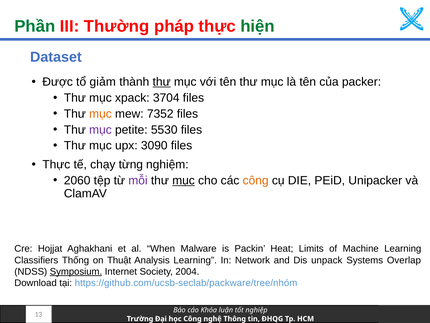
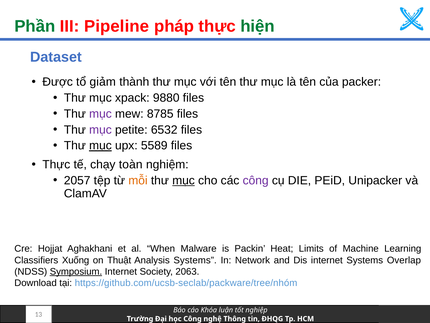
Thường: Thường -> Pipeline (117, 26)
thư underline: present -> none (162, 82)
3704: 3704 -> 9880 (166, 98)
mục colour: orange -> purple (100, 114)
7352: 7352 -> 8785 (160, 114)
5530: 5530 -> 6532 (164, 130)
mục underline: none -> present (100, 145)
3090: 3090 -> 5589 (154, 145)
từng: từng -> toàn (131, 164)
2060: 2060 -> 2057 (77, 180)
mỗi colour: purple -> orange (138, 180)
công colour: orange -> purple (256, 180)
Thống: Thống -> Xuống (76, 260)
Analysis Learning: Learning -> Systems (195, 260)
Dis unpack: unpack -> internet (327, 260)
2004: 2004 -> 2063 (187, 271)
